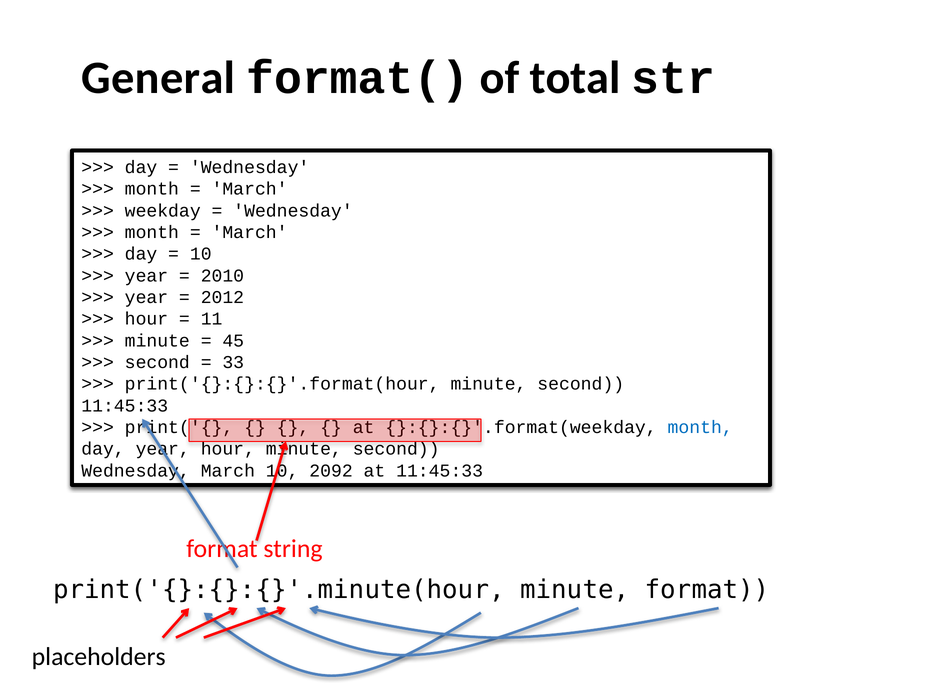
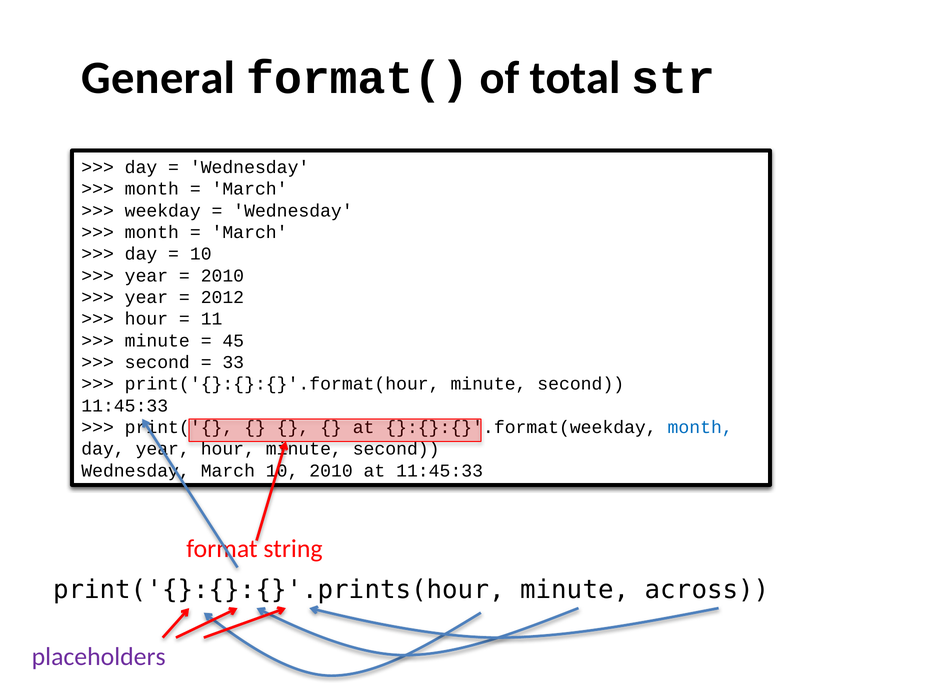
2092: 2092 -> 2010 (331, 471)
print('{}:{}:{}'.minute(hour: print('{}:{}:{}'.minute(hour -> print('{}:{}:{}'.prints(hour (279, 590)
minute format: format -> across (707, 590)
placeholders colour: black -> purple (99, 658)
